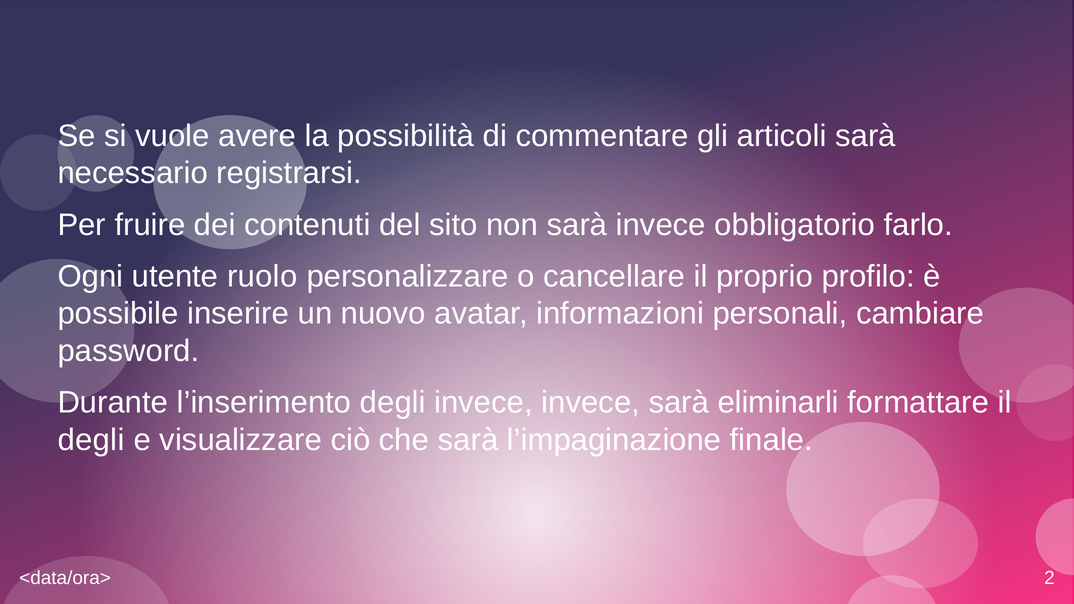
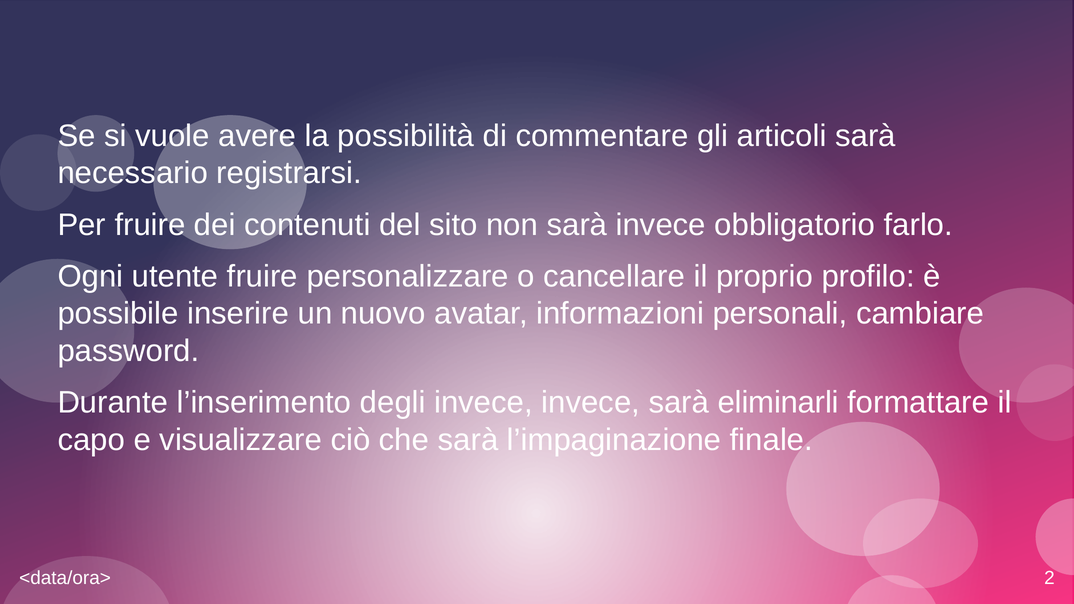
utente ruolo: ruolo -> fruire (262, 276)
degli: degli -> capo (91, 440)
